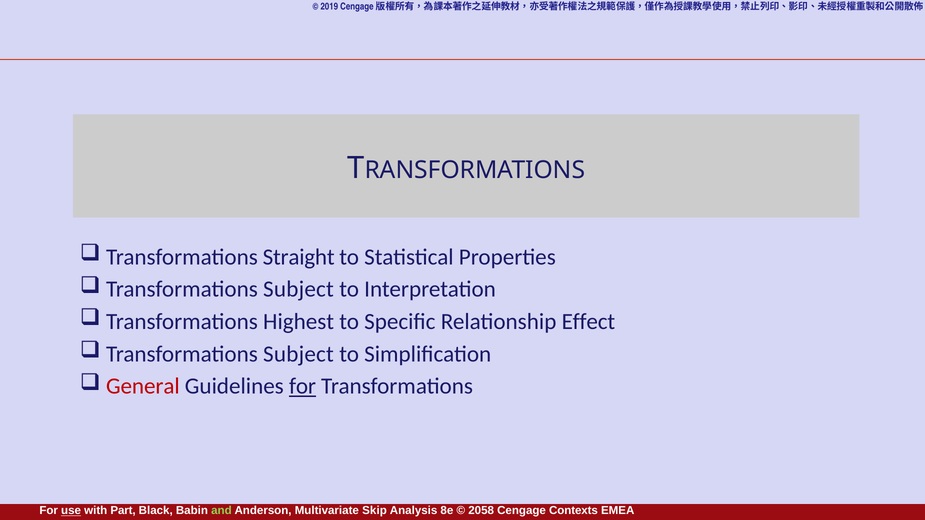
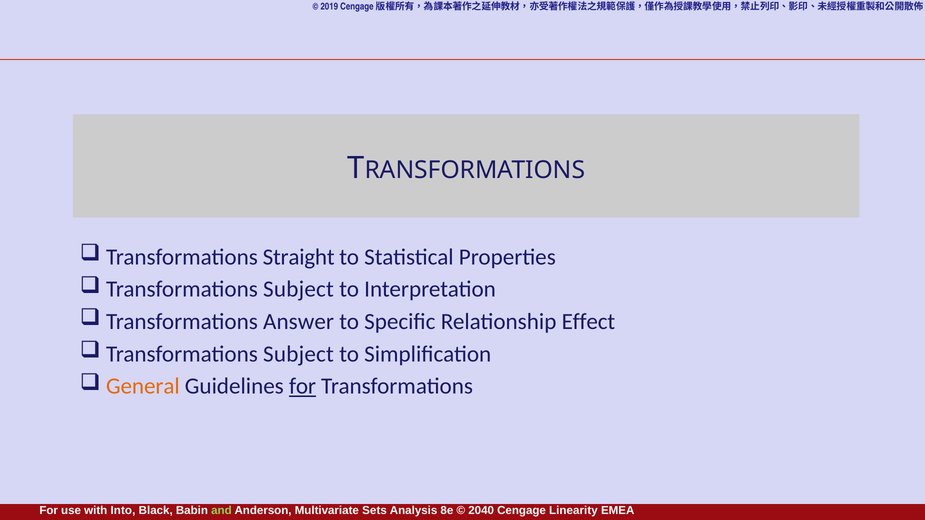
Highest: Highest -> Answer (299, 322)
General colour: red -> orange (143, 386)
use underline: present -> none (71, 511)
Part: Part -> Into (123, 511)
Skip: Skip -> Sets (375, 511)
2058: 2058 -> 2040 (481, 511)
Contexts: Contexts -> Linearity (573, 511)
